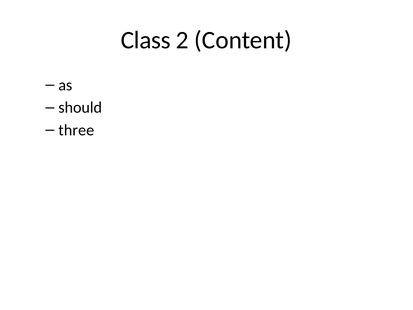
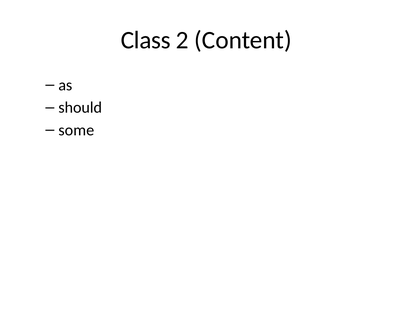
three: three -> some (76, 130)
